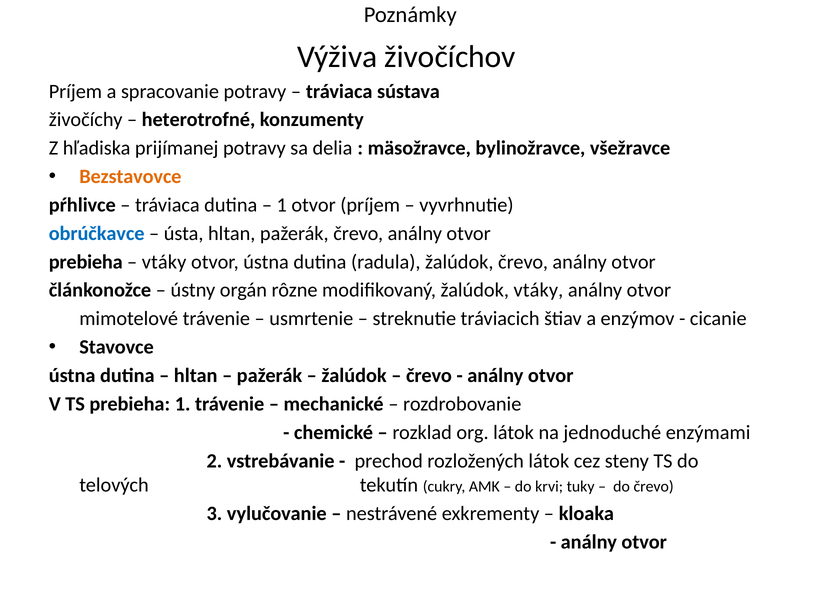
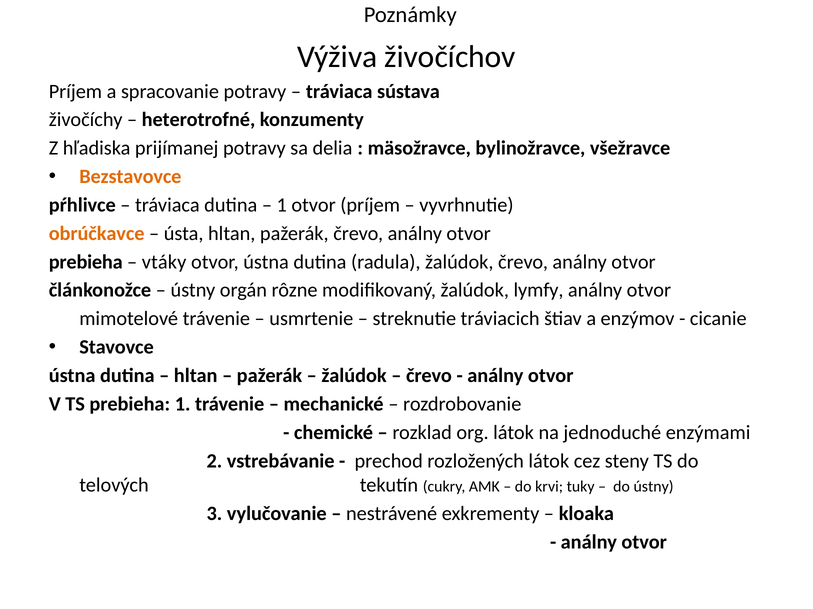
obrúčkavce colour: blue -> orange (97, 234)
žalúdok vtáky: vtáky -> lymfy (539, 291)
do črevo: črevo -> ústny (654, 487)
